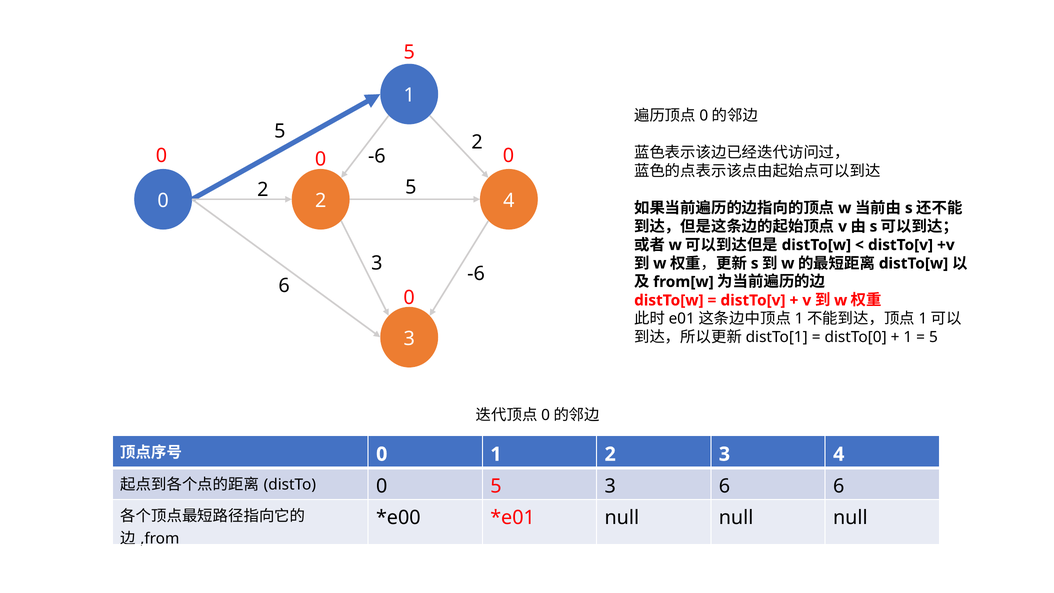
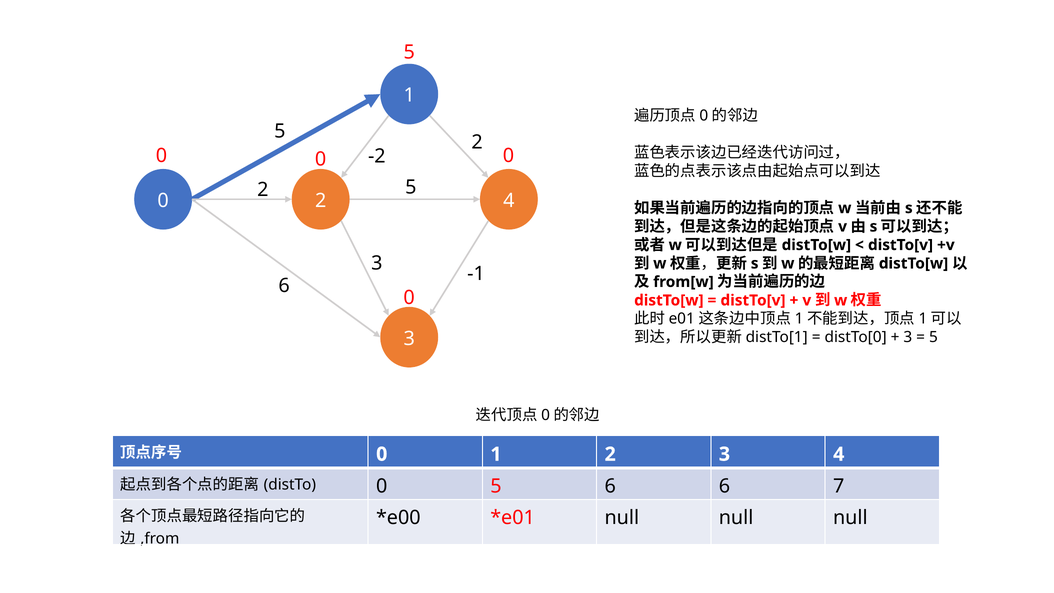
-6: -6 -> -2 (377, 156)
-6: -6 -> -1 (476, 274)
1: 1 -> 3 (908, 337)
5 3: 3 -> 6 (610, 486)
6 6: 6 -> 7 (839, 486)
